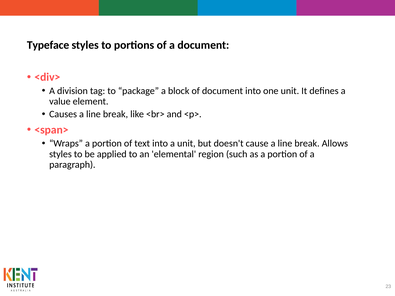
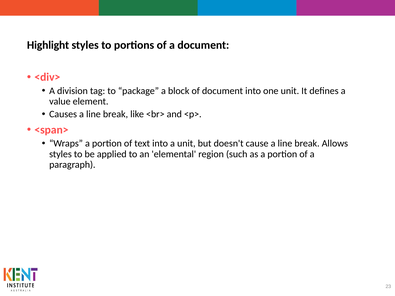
Typeface: Typeface -> Highlight (48, 45)
